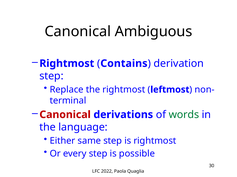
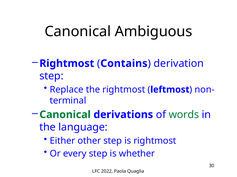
Canonical colour: red -> green (65, 115)
same: same -> other (89, 141)
possible: possible -> whether (137, 154)
